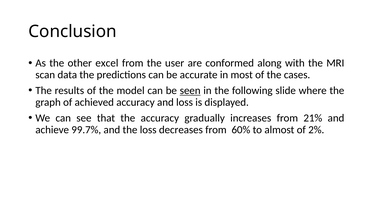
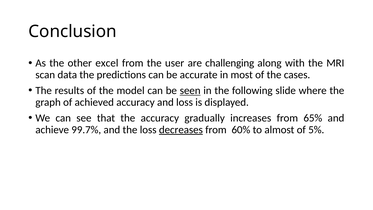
conformed: conformed -> challenging (230, 63)
21%: 21% -> 65% (313, 118)
decreases underline: none -> present (181, 130)
2%: 2% -> 5% (316, 130)
